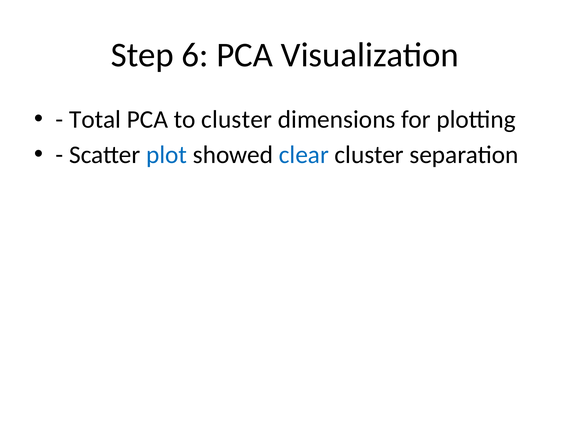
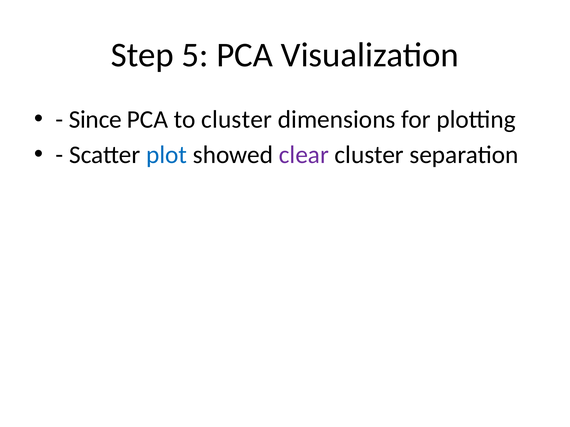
6: 6 -> 5 (195, 55)
Total: Total -> Since (95, 120)
clear colour: blue -> purple (304, 155)
